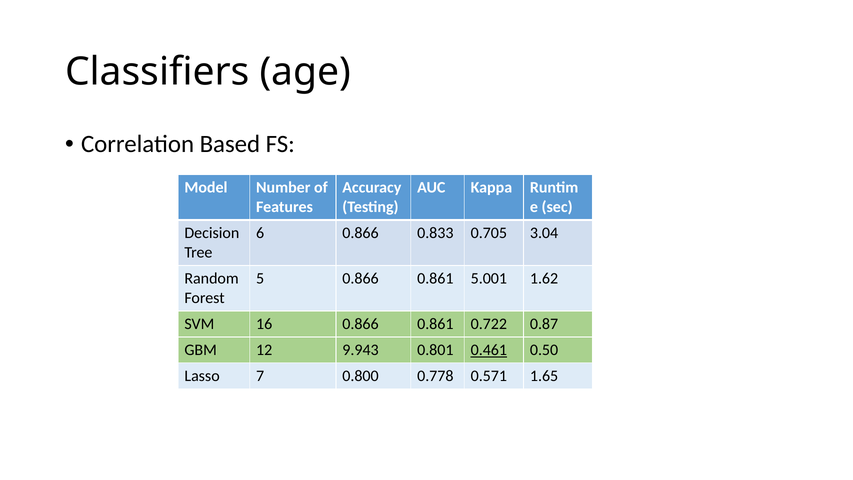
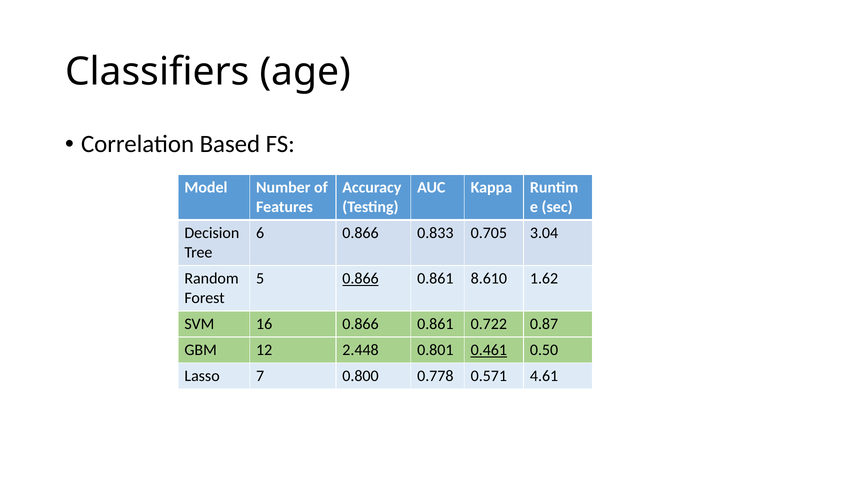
0.866 underline: none -> present (361, 279)
5.001: 5.001 -> 8.610 (489, 279)
9.943: 9.943 -> 2.448 (361, 350)
1.65: 1.65 -> 4.61 (544, 376)
